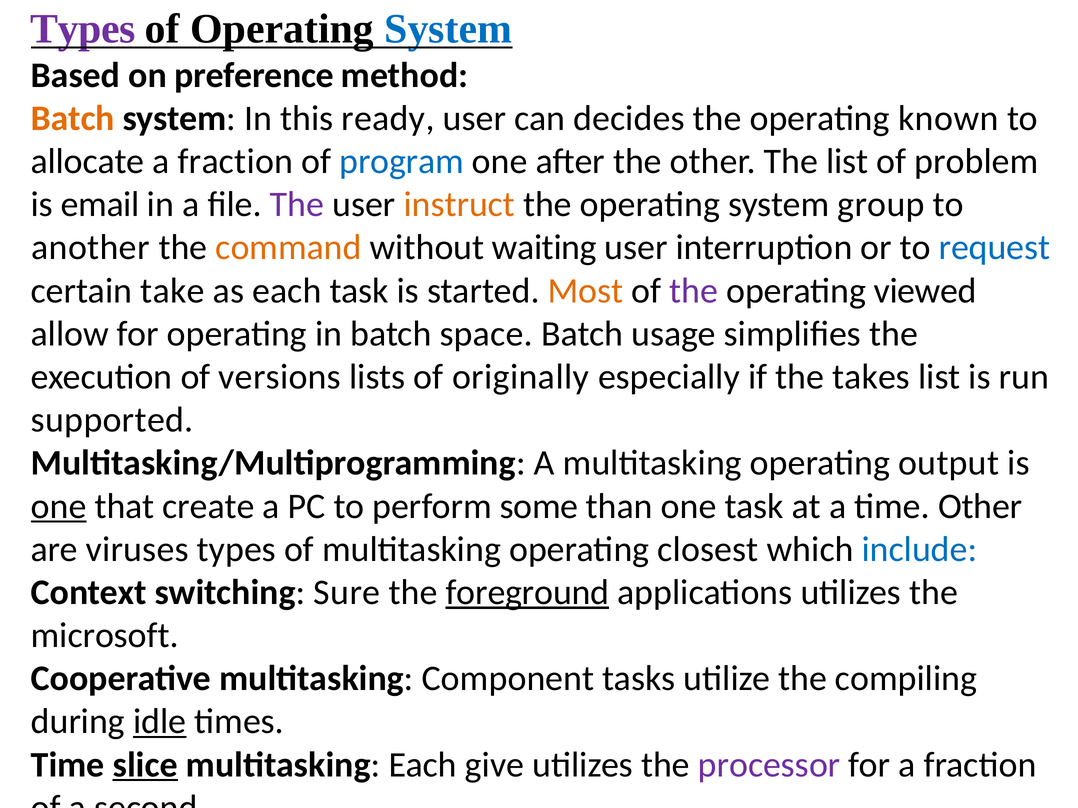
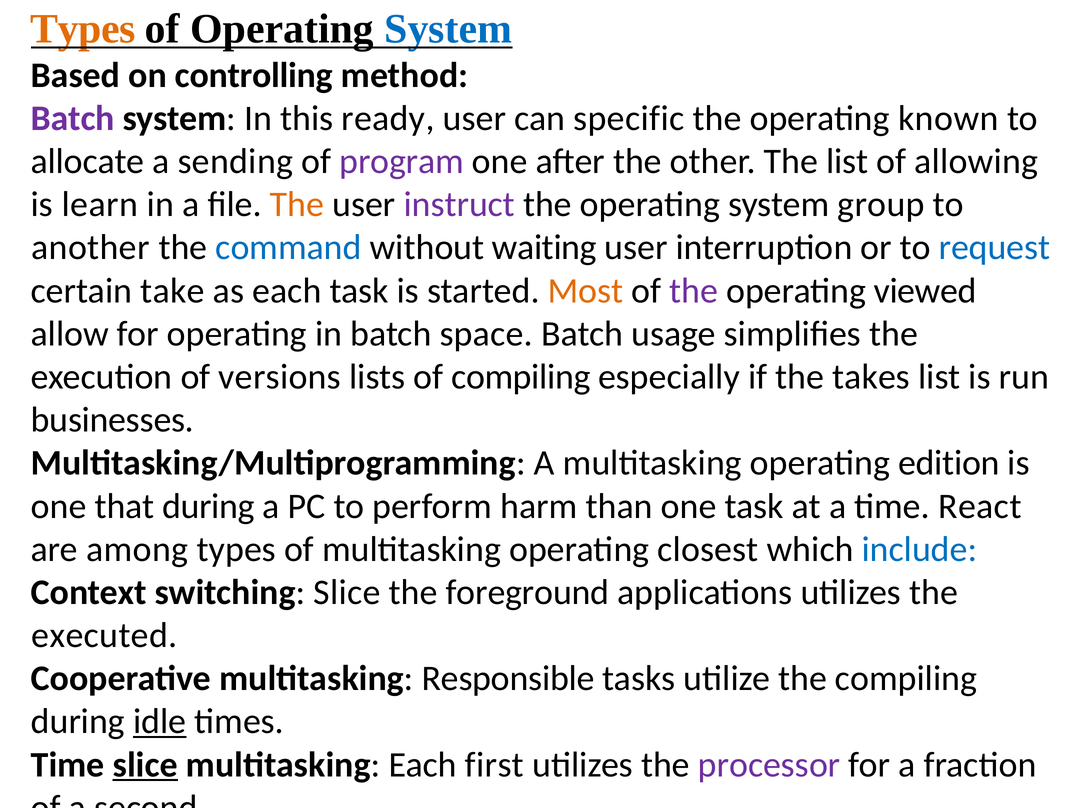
Types colour: purple -> orange (83, 29)
preference: preference -> controlling (254, 75)
Batch colour: orange -> purple (73, 118)
decides: decides -> specific (629, 118)
fraction: fraction -> sending (235, 162)
program colour: blue -> purple (402, 162)
problem: problem -> allowing (976, 162)
email: email -> learn (100, 205)
The colour: purple -> orange (297, 205)
instruct colour: orange -> purple (459, 205)
command colour: orange -> blue (289, 248)
of originally: originally -> compiling (521, 377)
supported: supported -> businesses (112, 420)
output: output -> edition (949, 463)
one underline: present -> none (59, 506)
that create: create -> during (209, 506)
some: some -> harm (539, 506)
time Other: Other -> React (980, 506)
viruses: viruses -> among (137, 550)
switching Sure: Sure -> Slice (347, 593)
foreground underline: present -> none (527, 593)
microsoft: microsoft -> executed (104, 636)
Component: Component -> Responsible (508, 679)
give: give -> first (494, 765)
